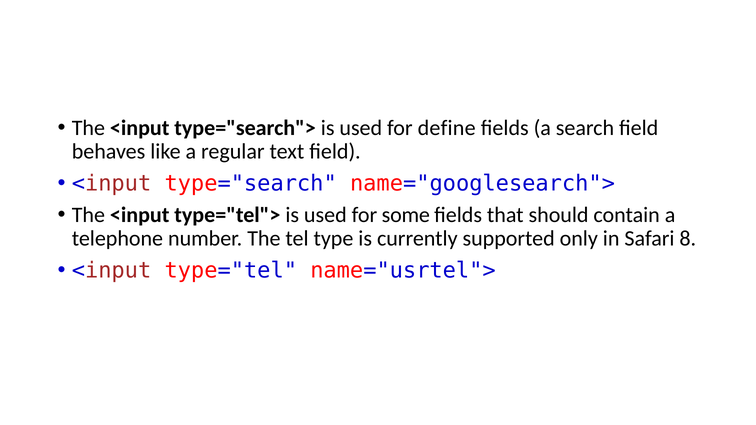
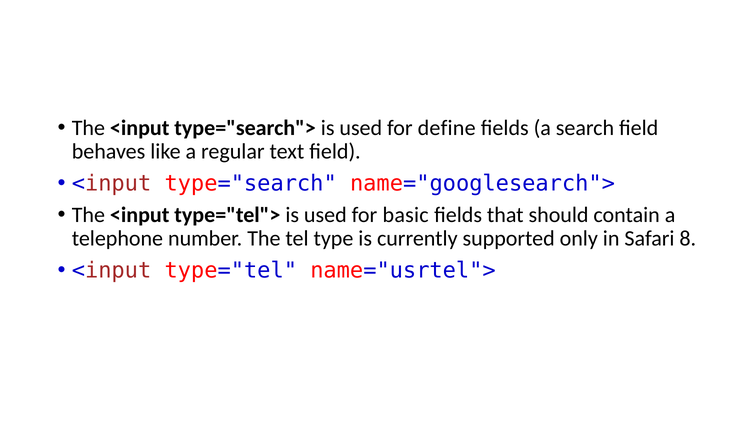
some: some -> basic (406, 215)
